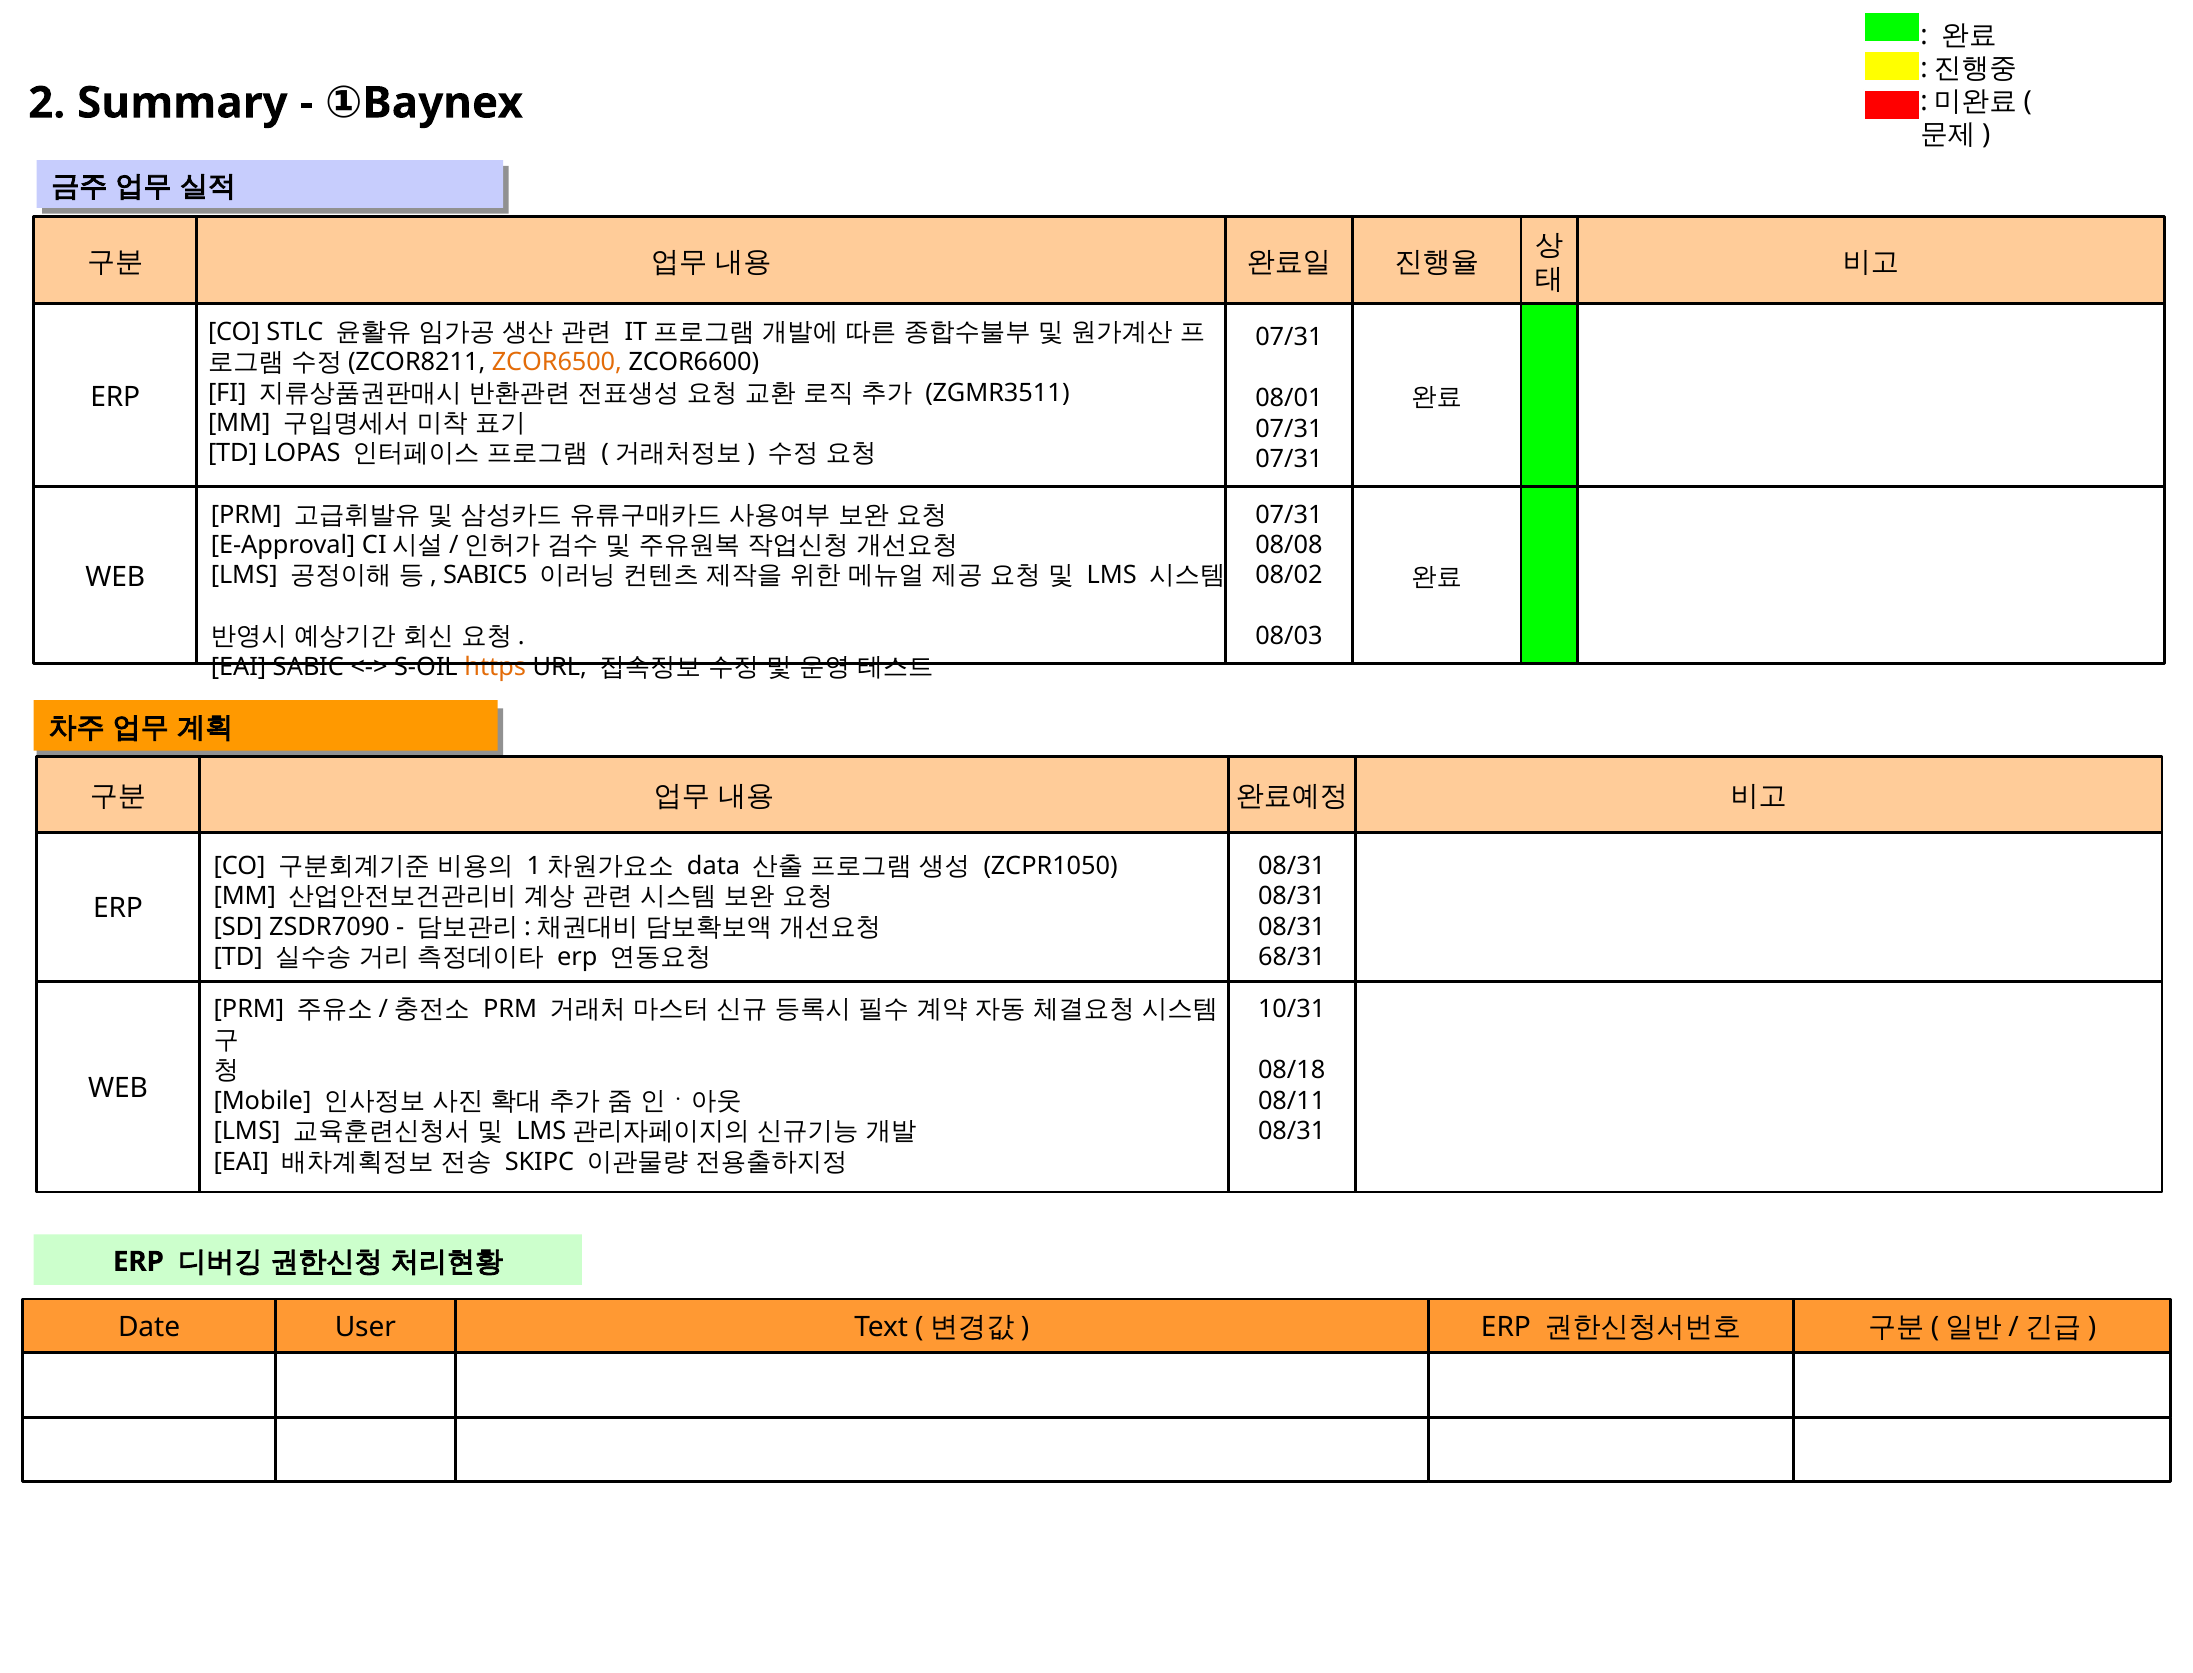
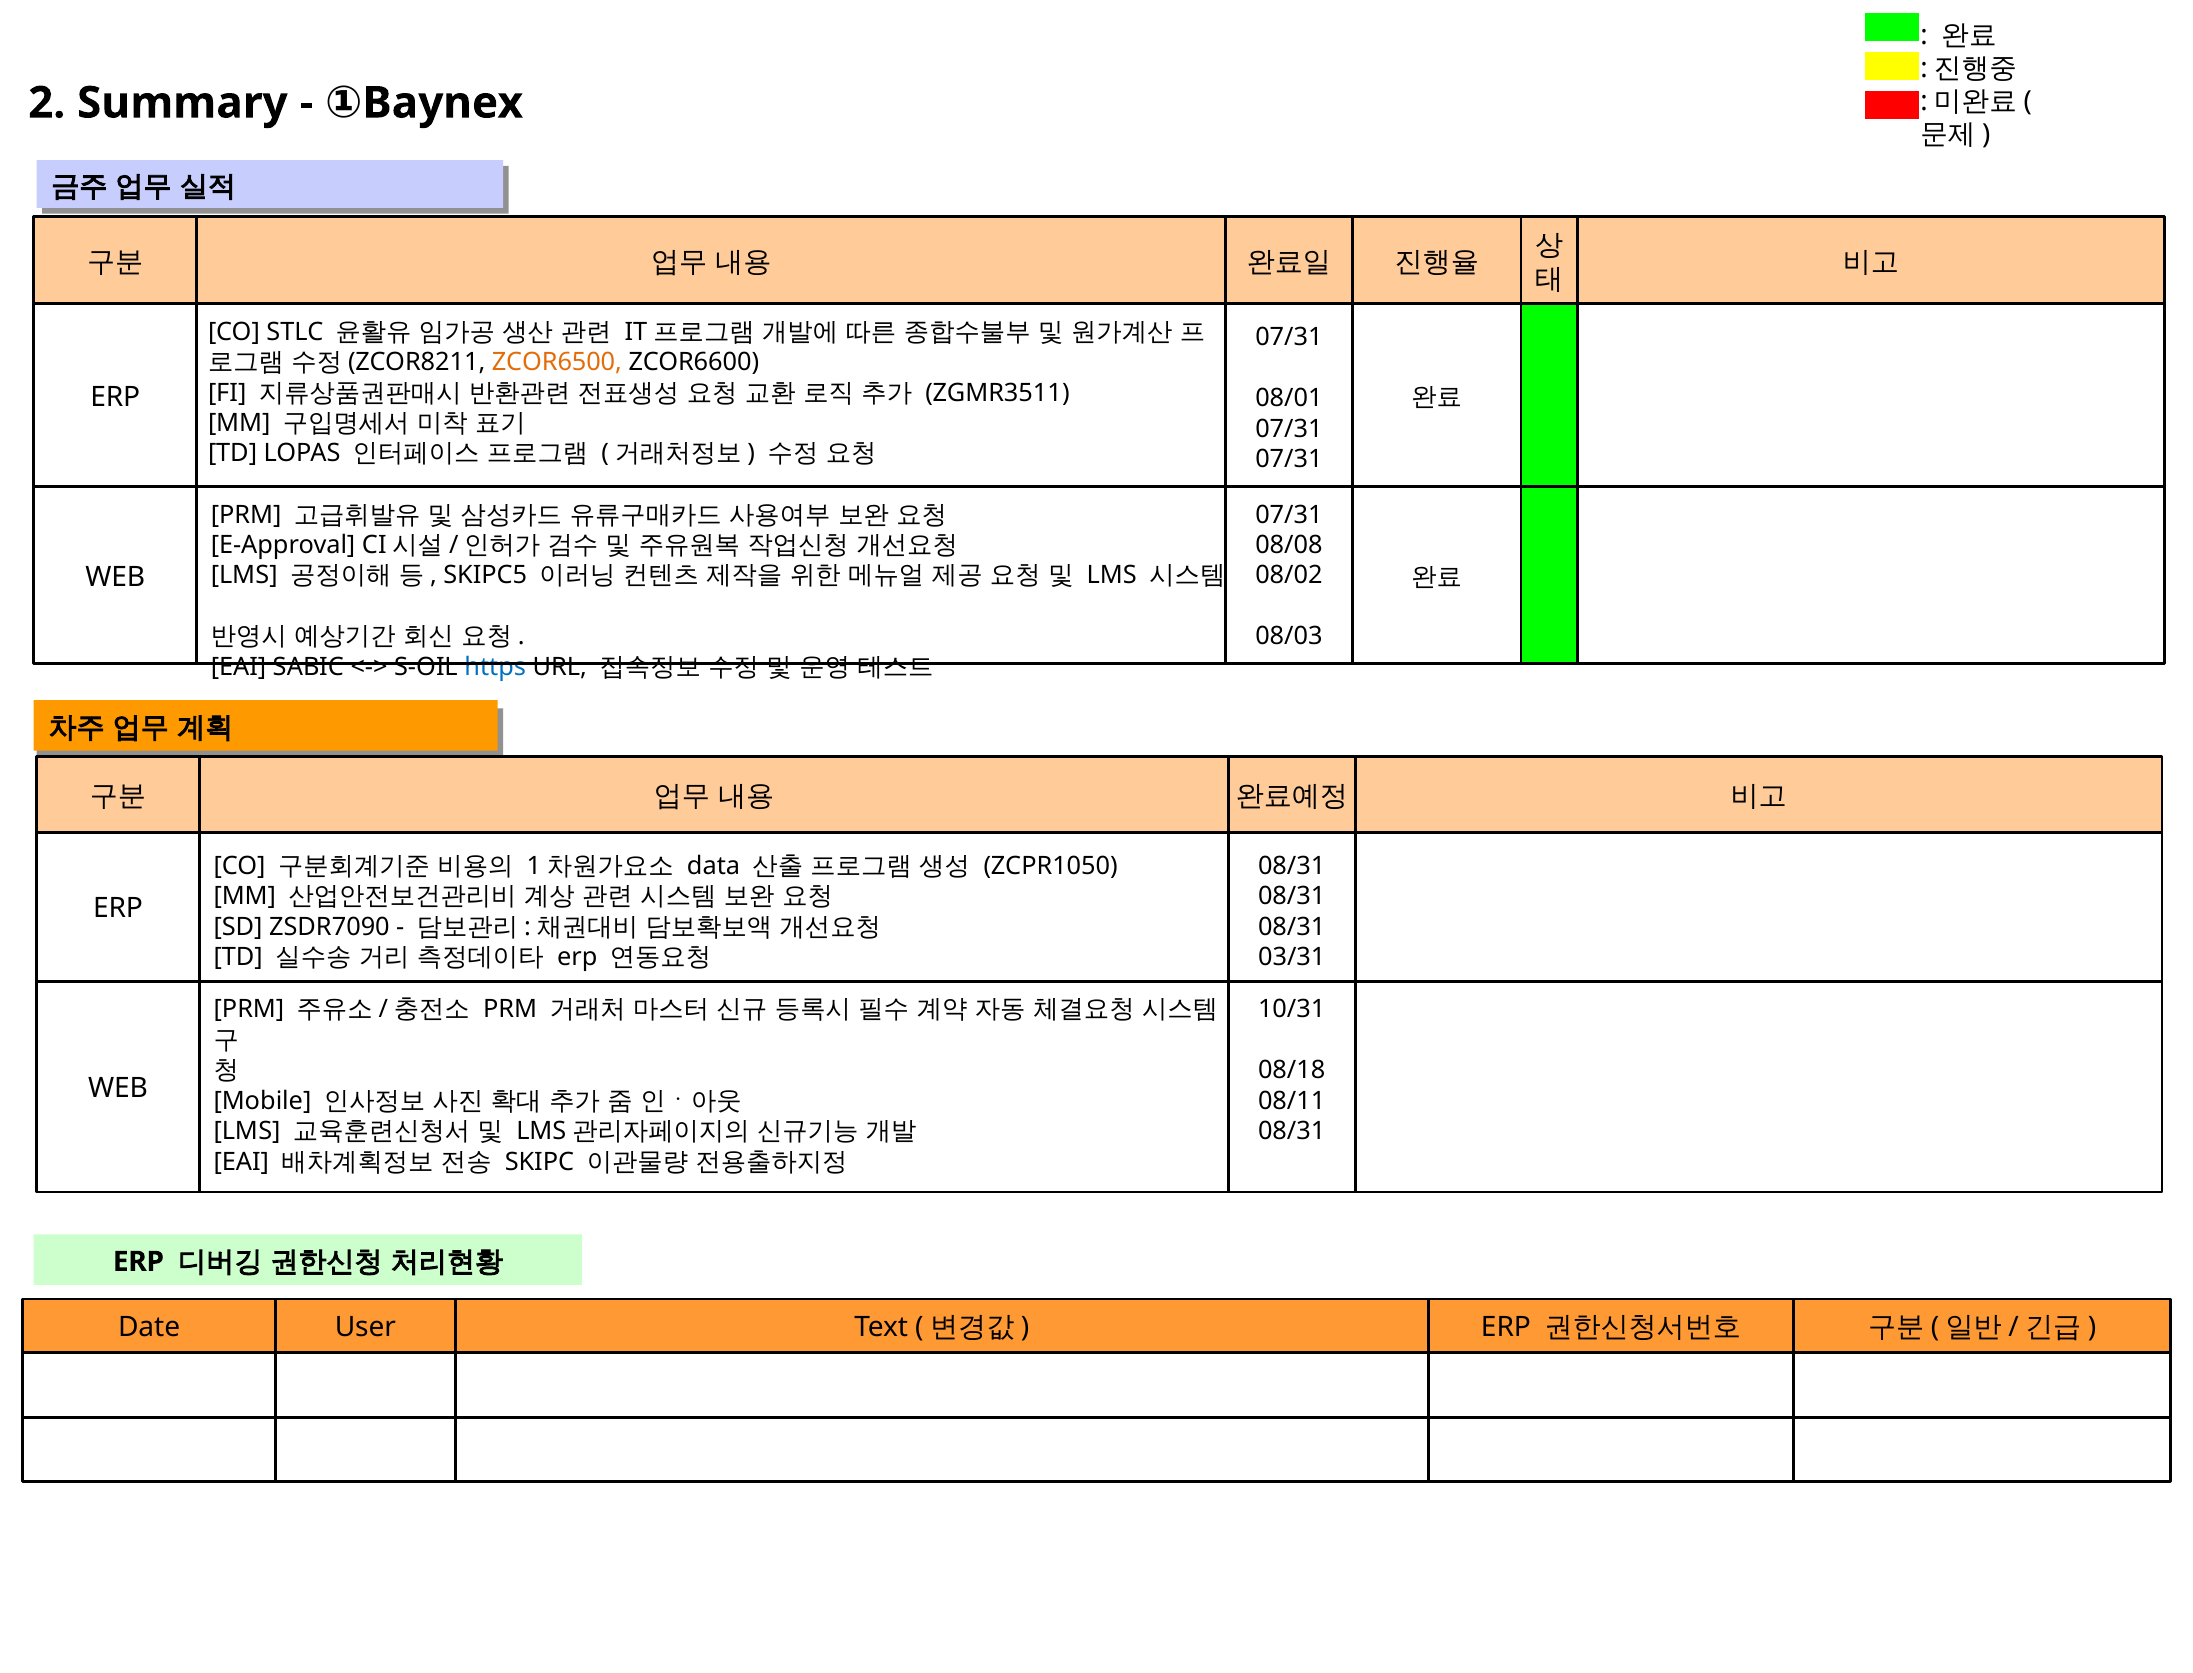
SABIC5: SABIC5 -> SKIPC5 (485, 575)
https colour: orange -> blue (495, 667)
68/31: 68/31 -> 03/31 (1292, 957)
